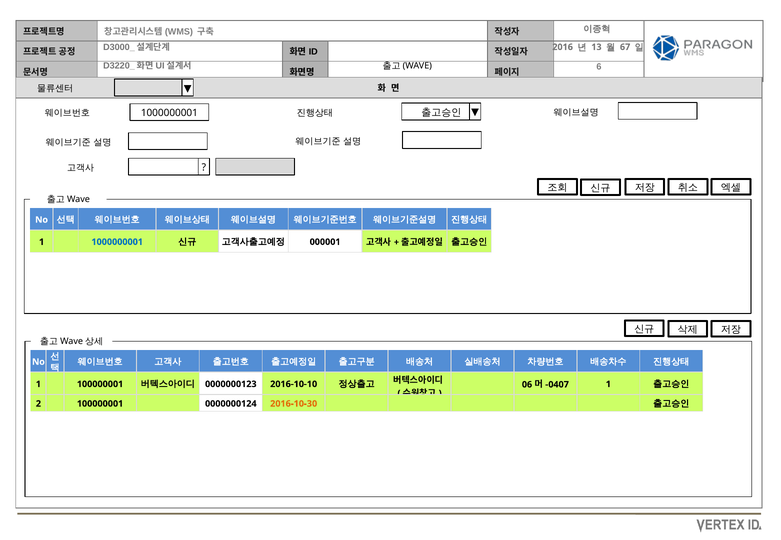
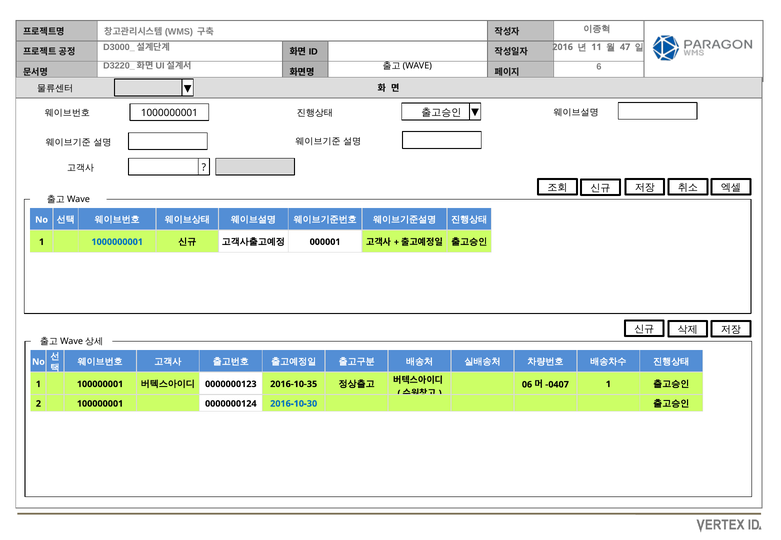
13: 13 -> 11 (596, 47)
67: 67 -> 47 (625, 47)
2016-10-10: 2016-10-10 -> 2016-10-35 (294, 385)
2016-10-30 colour: orange -> blue (294, 404)
